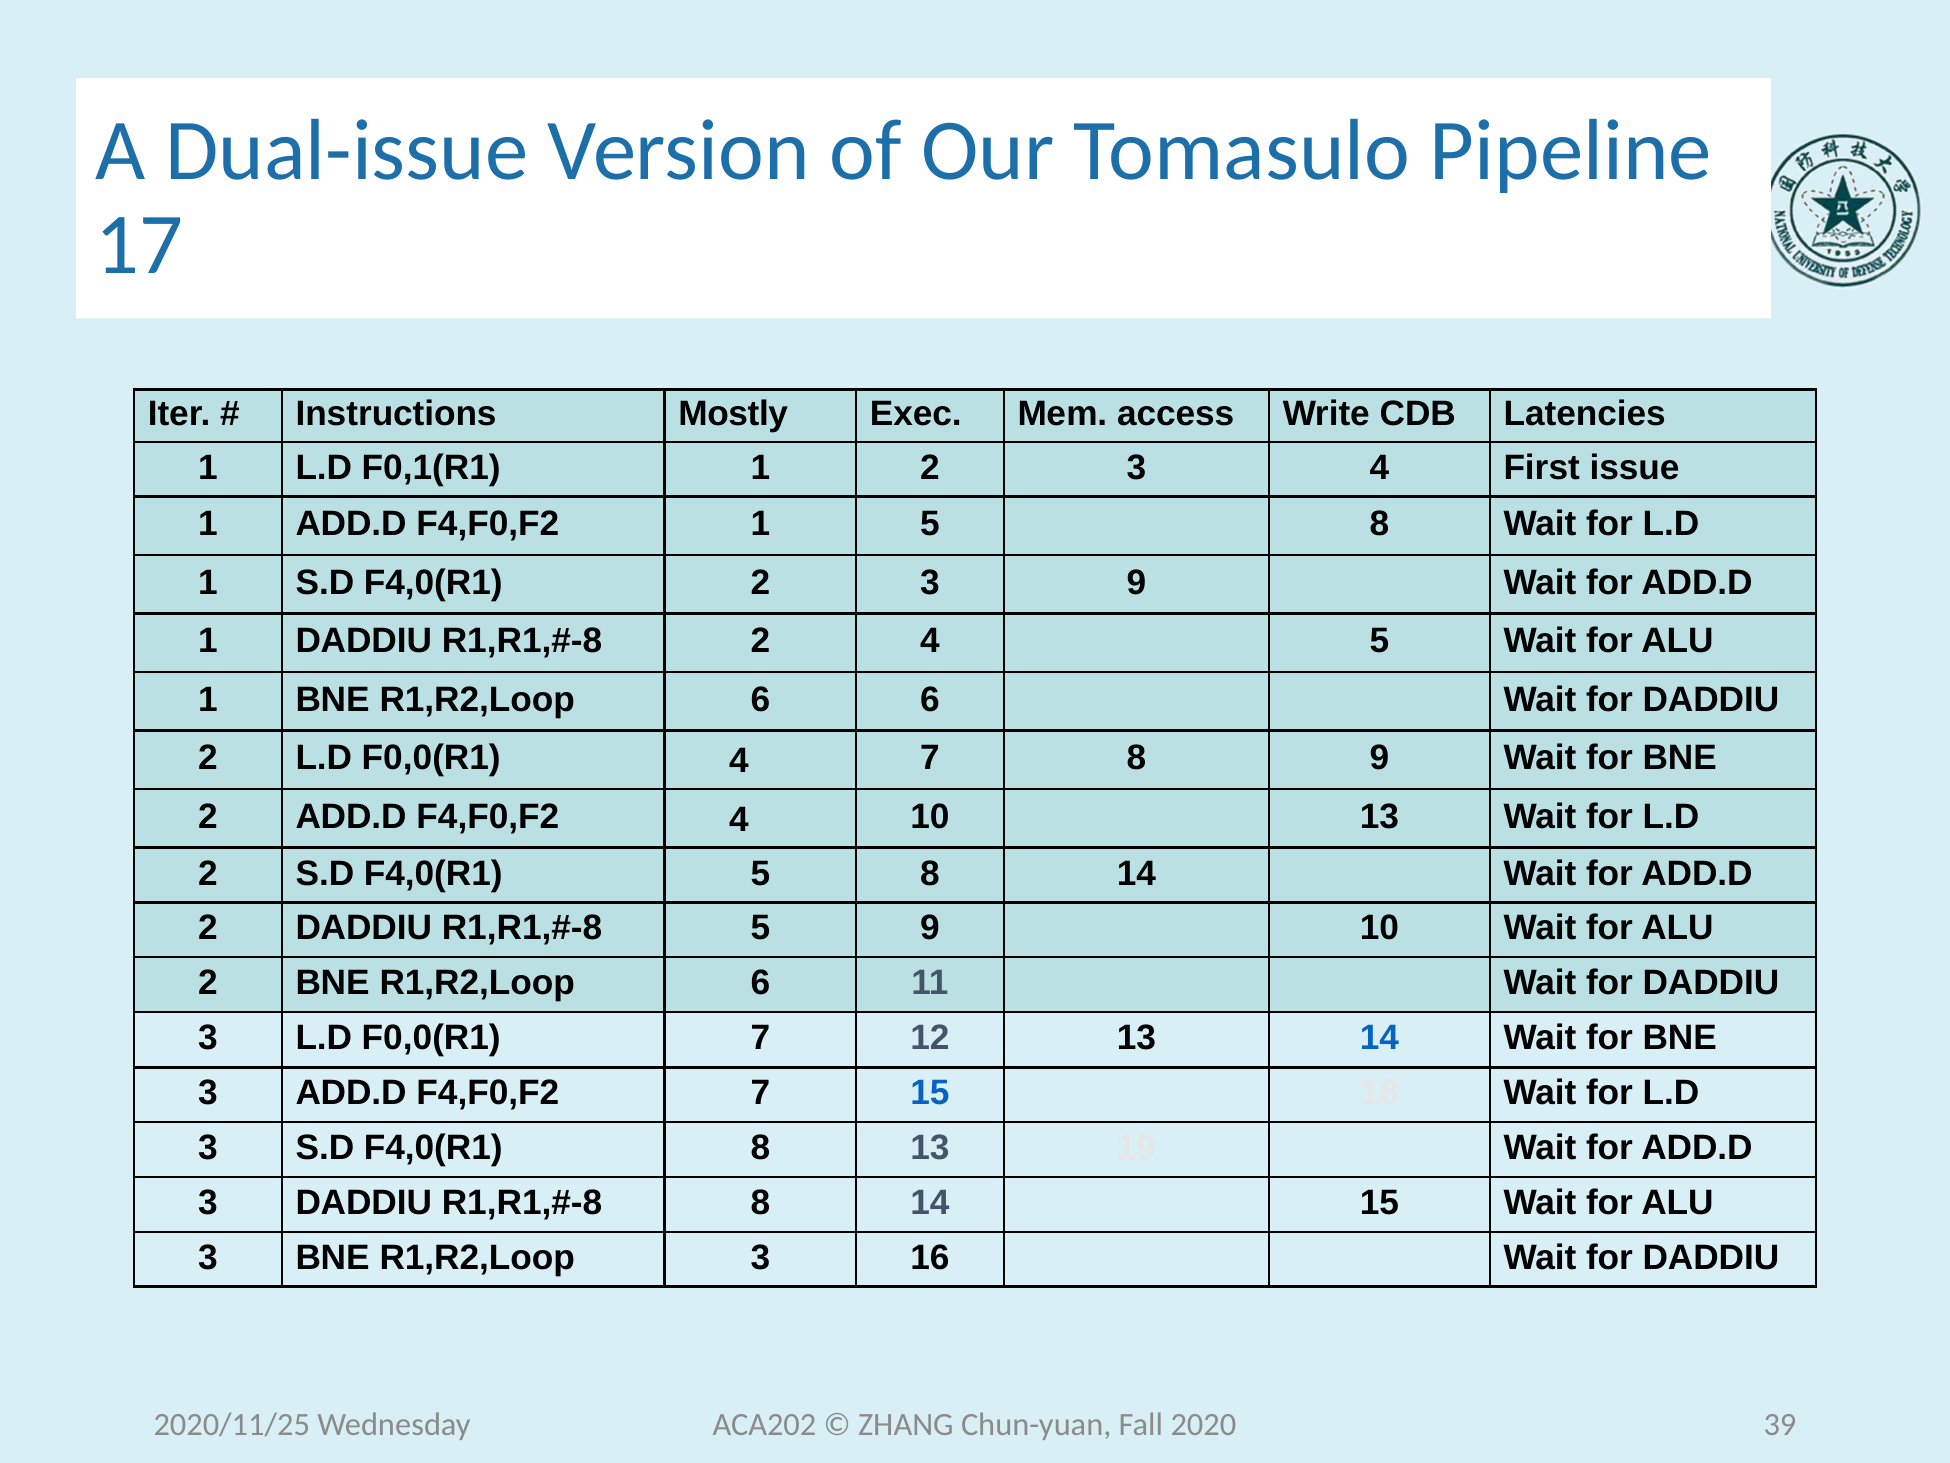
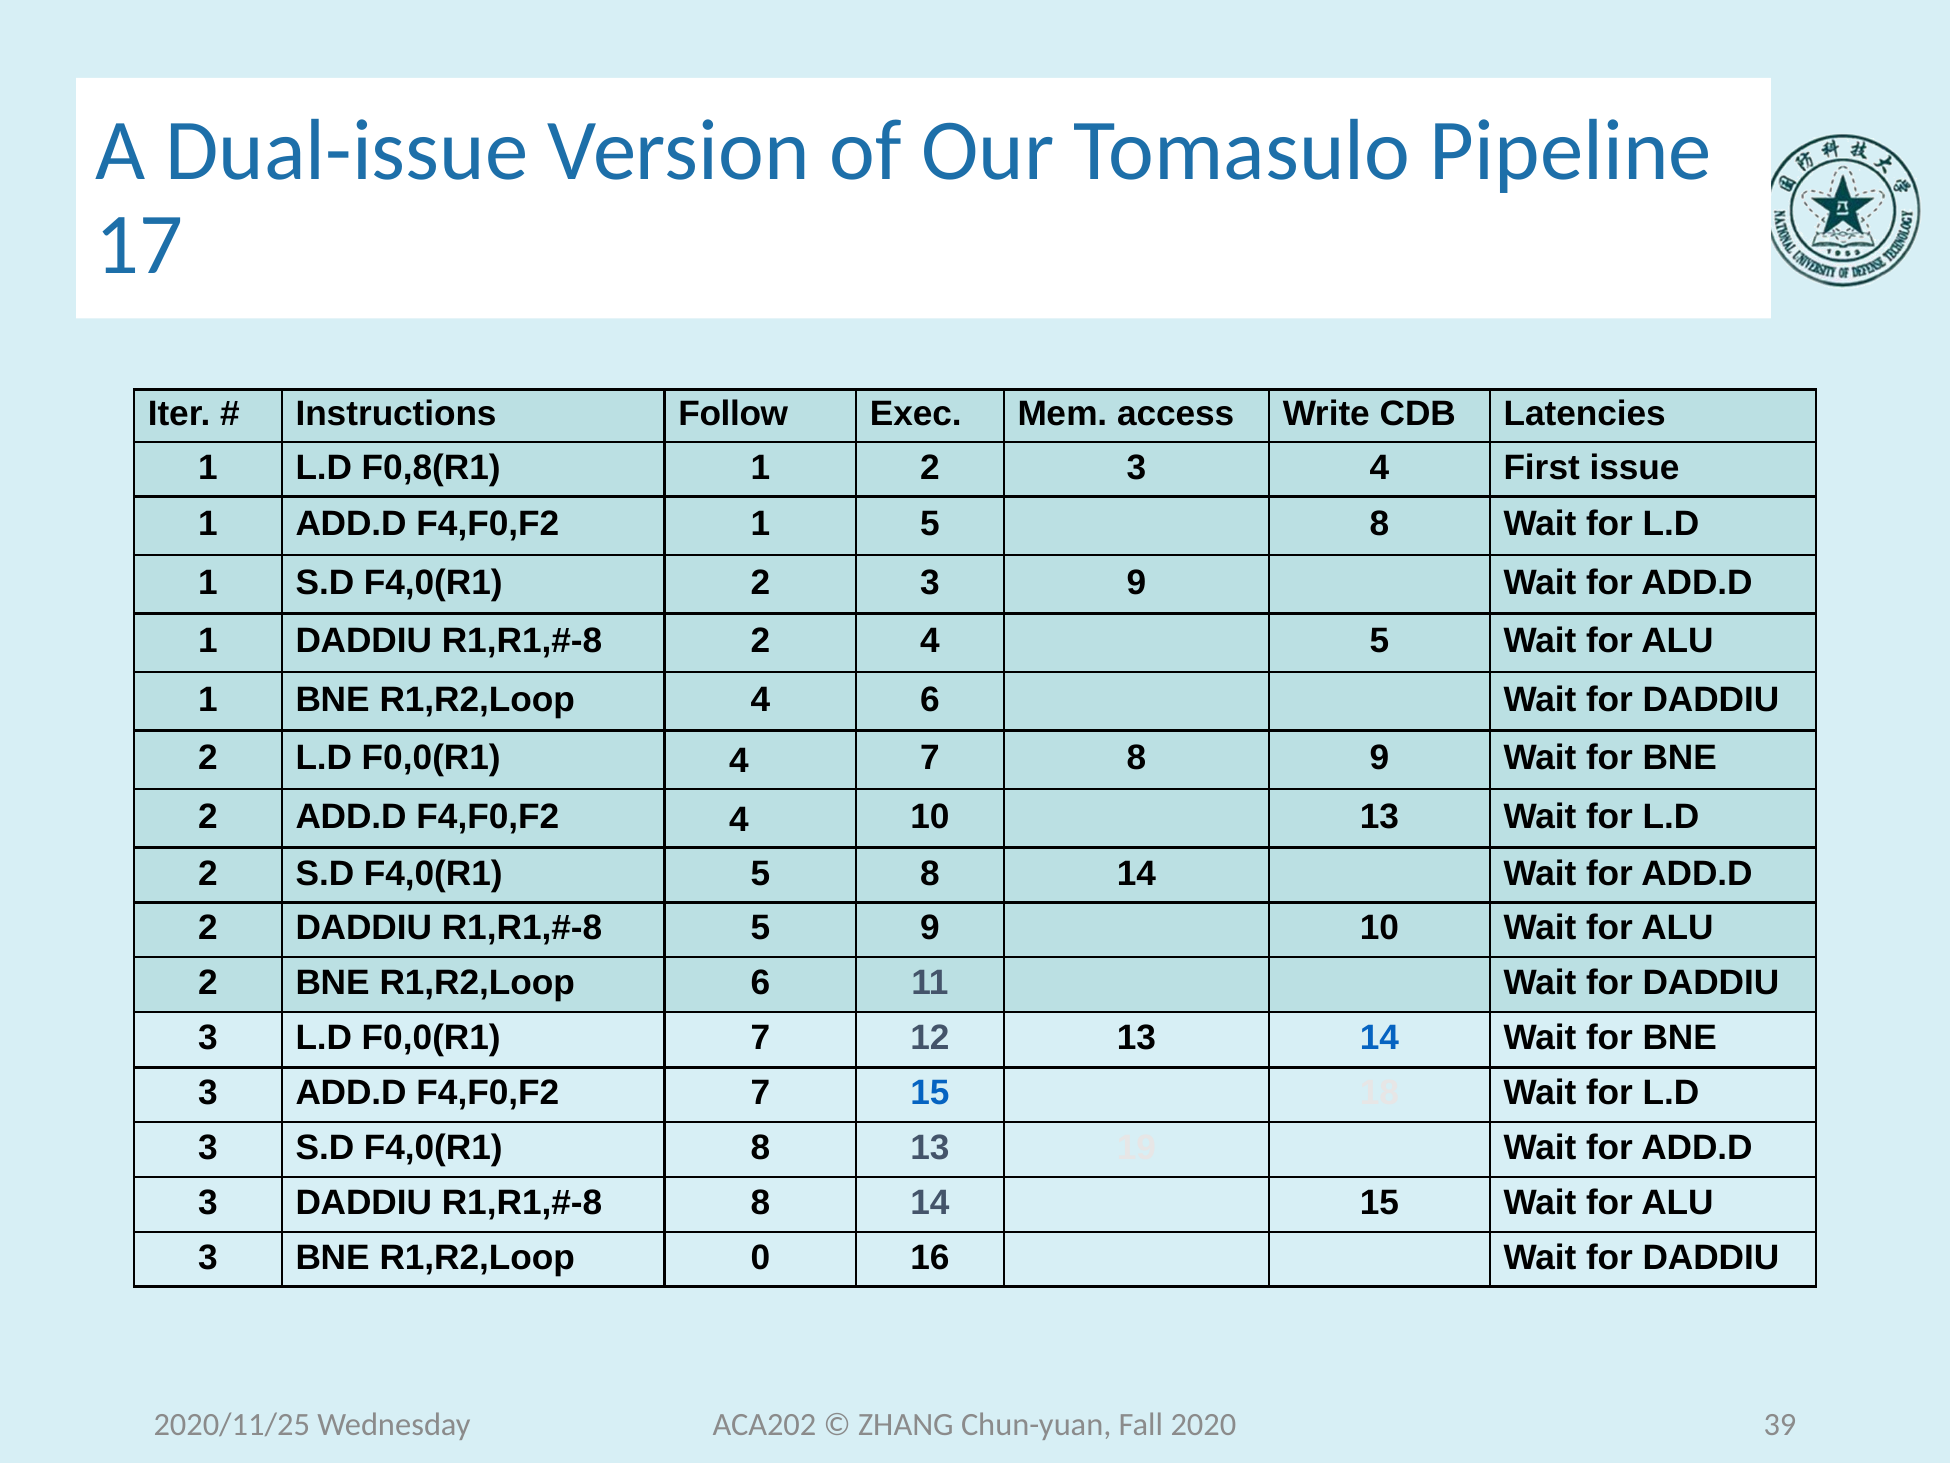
Mostly: Mostly -> Follow (733, 414)
F0,1(R1: F0,1(R1 -> F0,8(R1 (431, 468)
1 BNE R1,R2,Loop 6: 6 -> 4 (760, 699)
R1,R2,Loop 3: 3 -> 0 (760, 1257)
